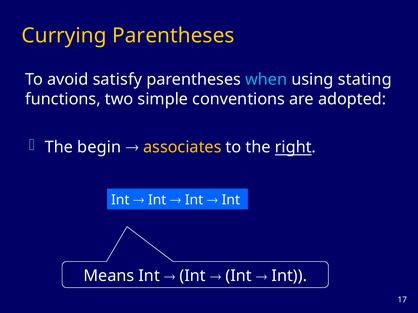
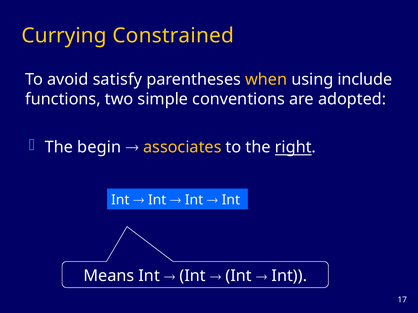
Currying Parentheses: Parentheses -> Constrained (173, 36)
when colour: light blue -> yellow (266, 80)
stating: stating -> include (365, 80)
